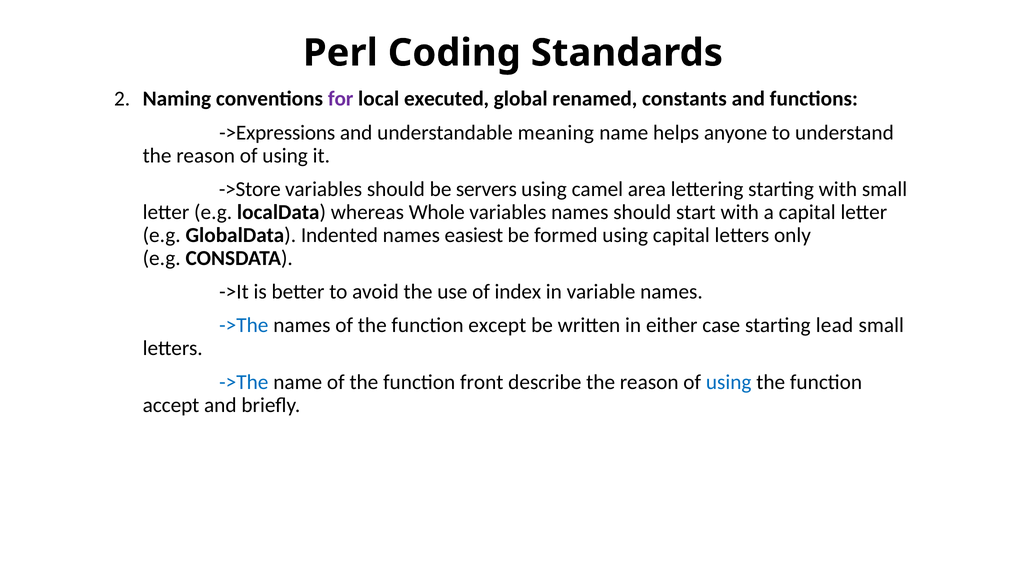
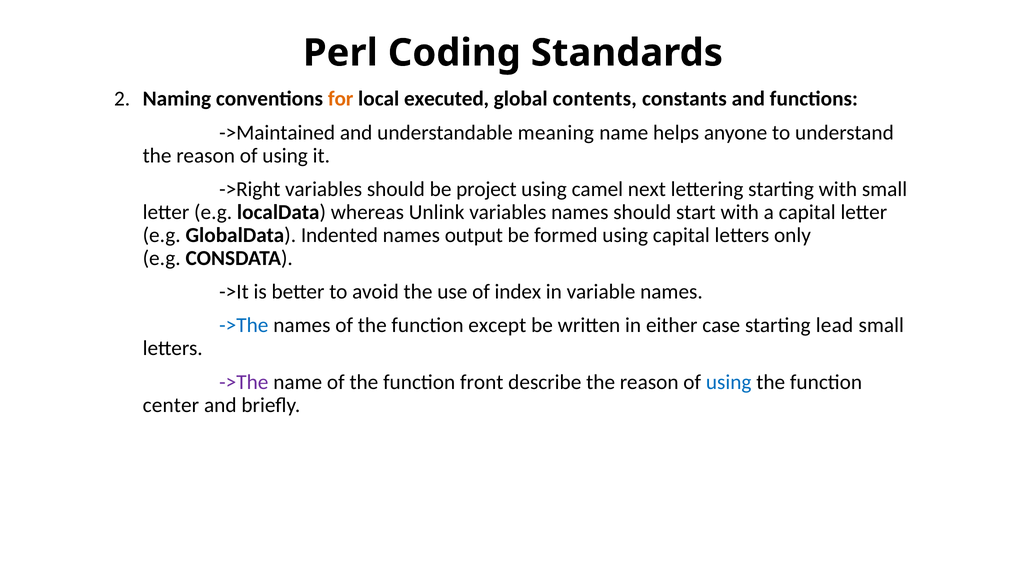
for colour: purple -> orange (341, 99)
renamed: renamed -> contents (595, 99)
->Expressions: ->Expressions -> ->Maintained (277, 132)
->Store: ->Store -> ->Right (250, 189)
servers: servers -> project (486, 189)
area: area -> next (647, 189)
Whole: Whole -> Unlink (437, 212)
easiest: easiest -> output (474, 235)
->The colour: blue -> purple (244, 382)
accept: accept -> center (171, 405)
